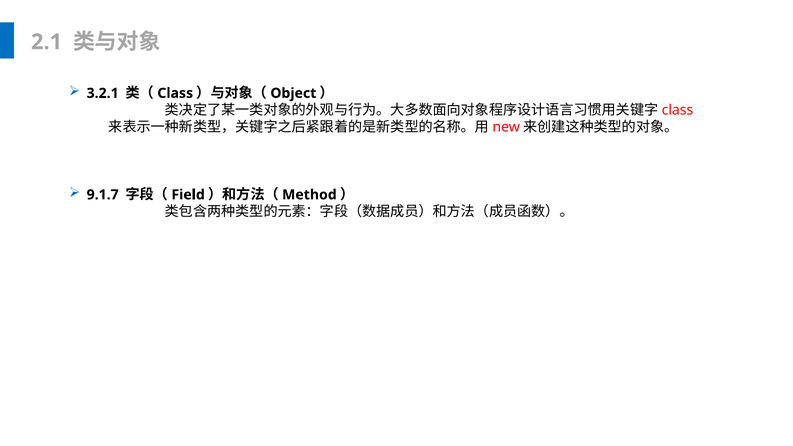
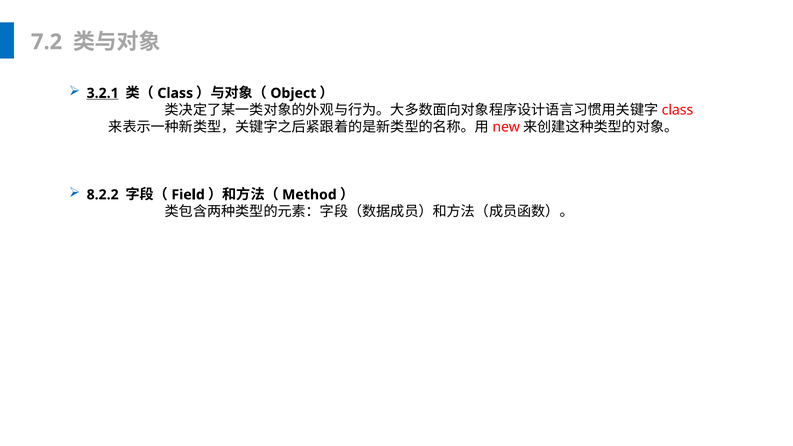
2.1: 2.1 -> 7.2 (47, 42)
3.2.1 underline: none -> present (103, 93)
9.1.7: 9.1.7 -> 8.2.2 (103, 195)
